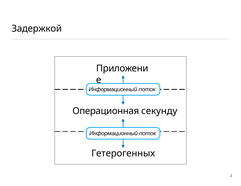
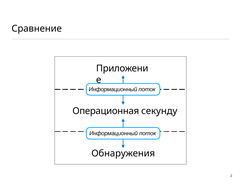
Задержкой: Задержкой -> Сравнение (37, 29)
Гетерогенных: Гетерогенных -> Обнаружения (123, 154)
